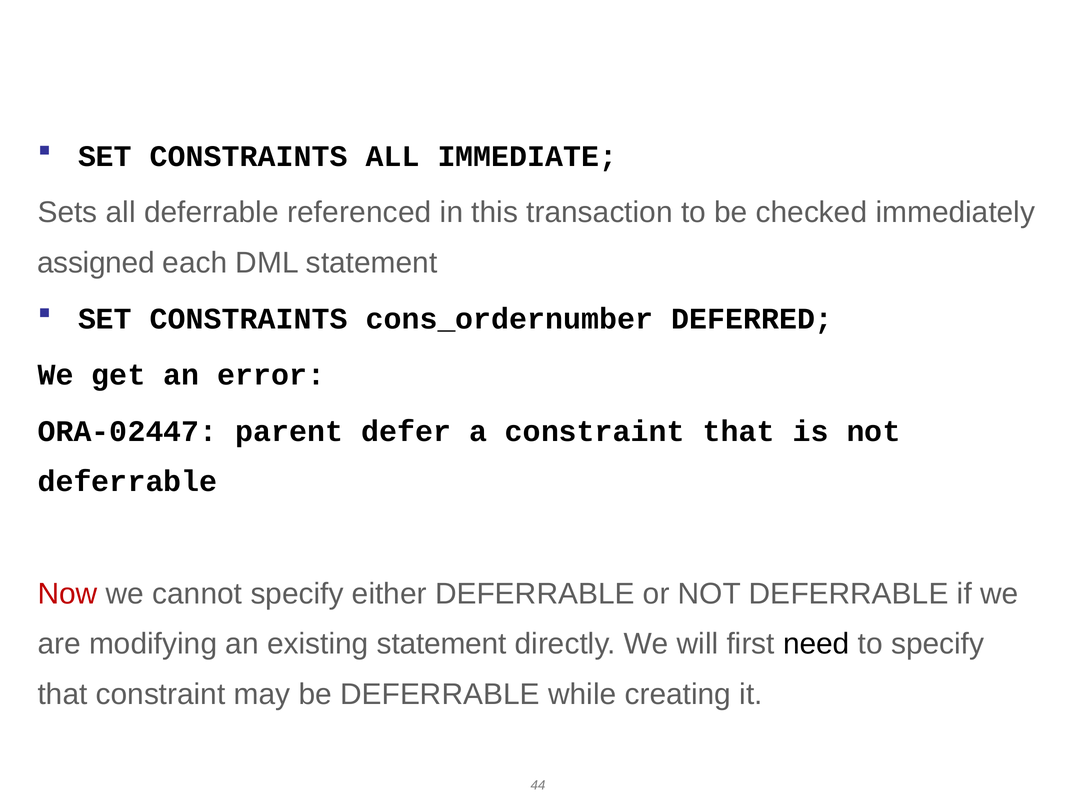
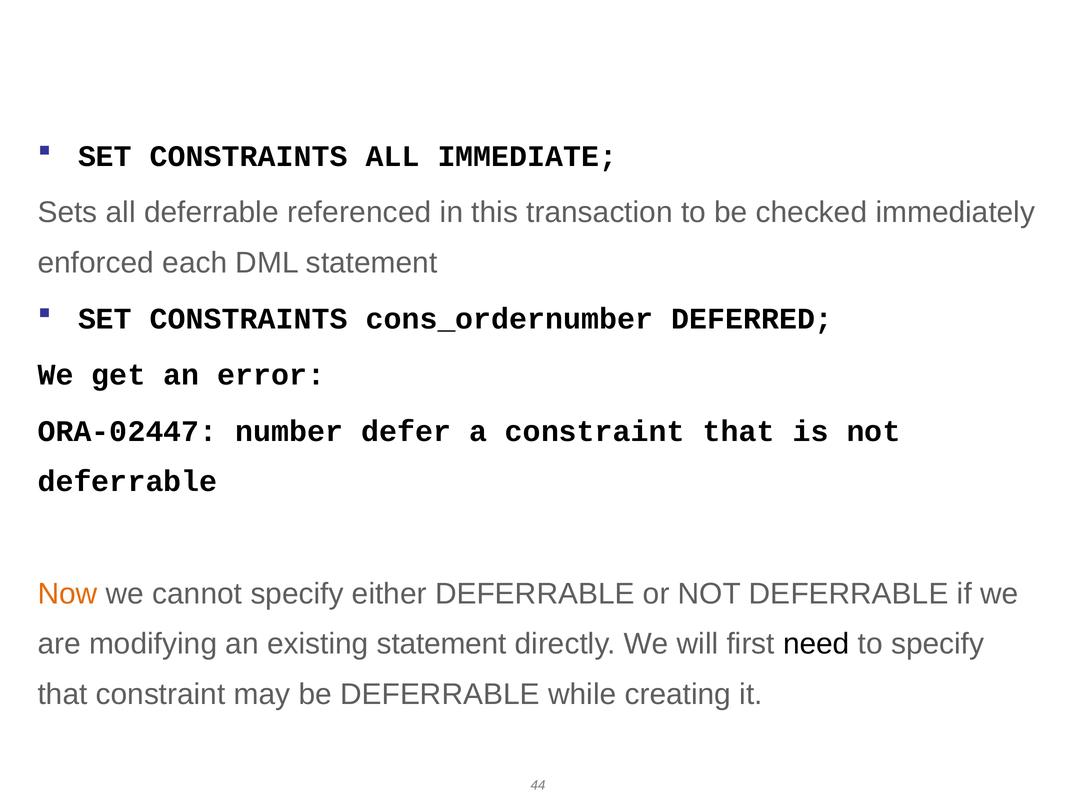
assigned: assigned -> enforced (96, 263)
parent: parent -> number (289, 431)
Now colour: red -> orange (68, 594)
